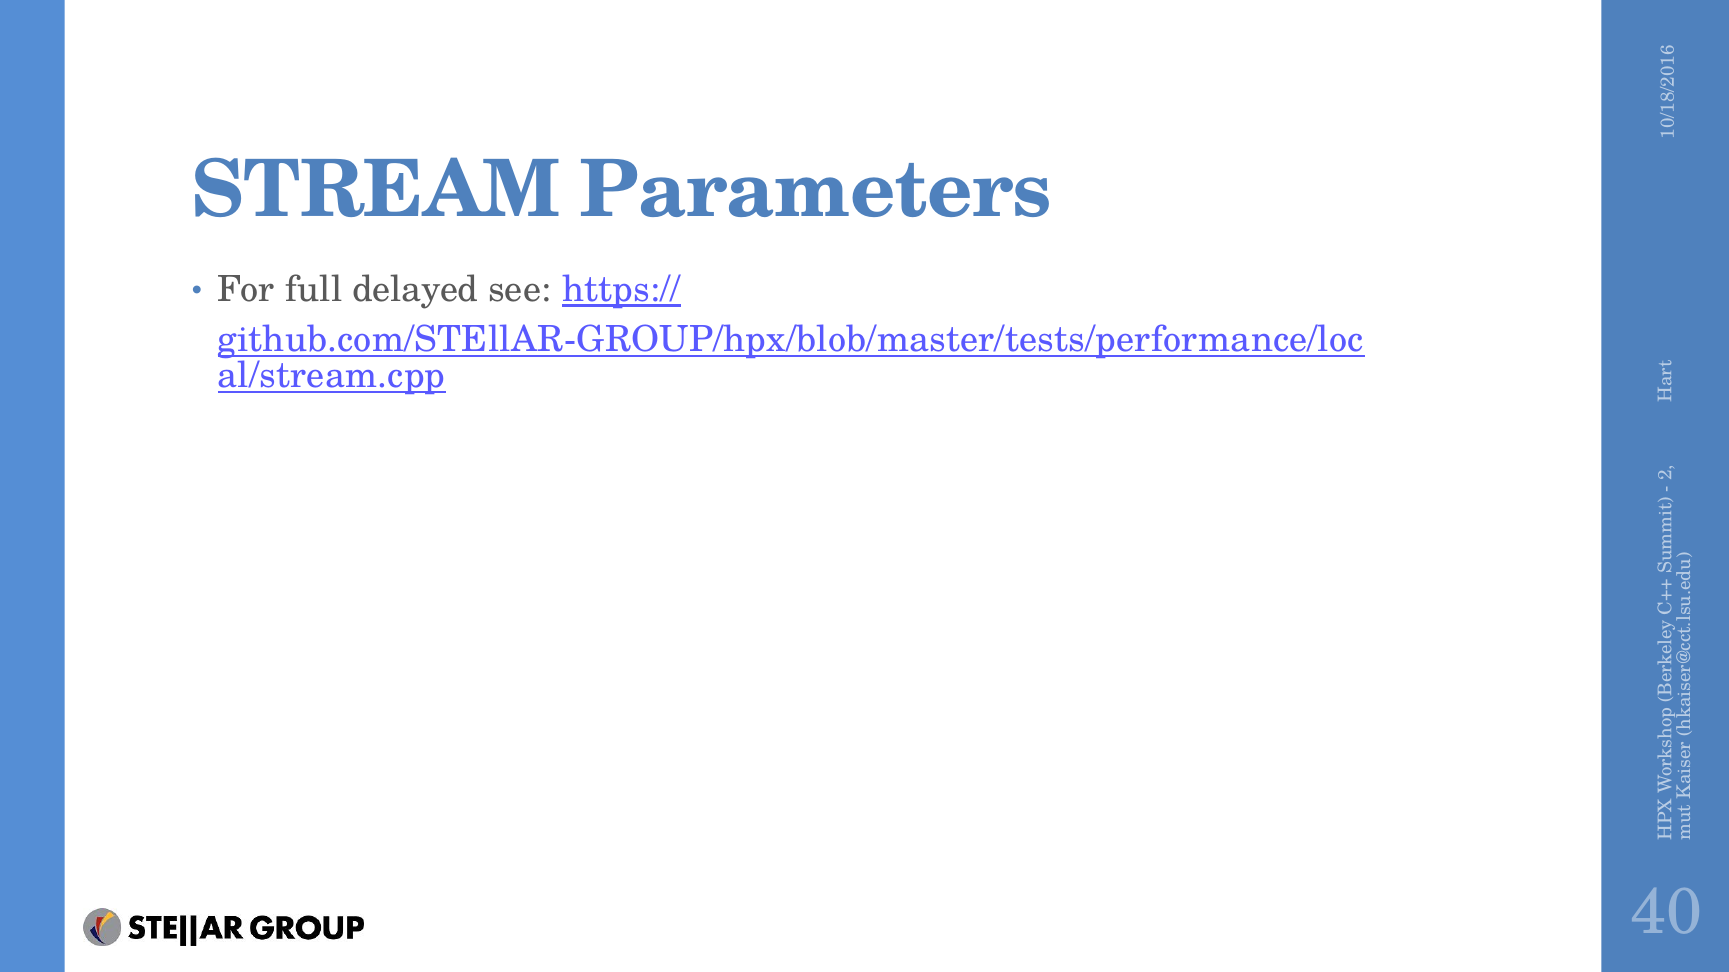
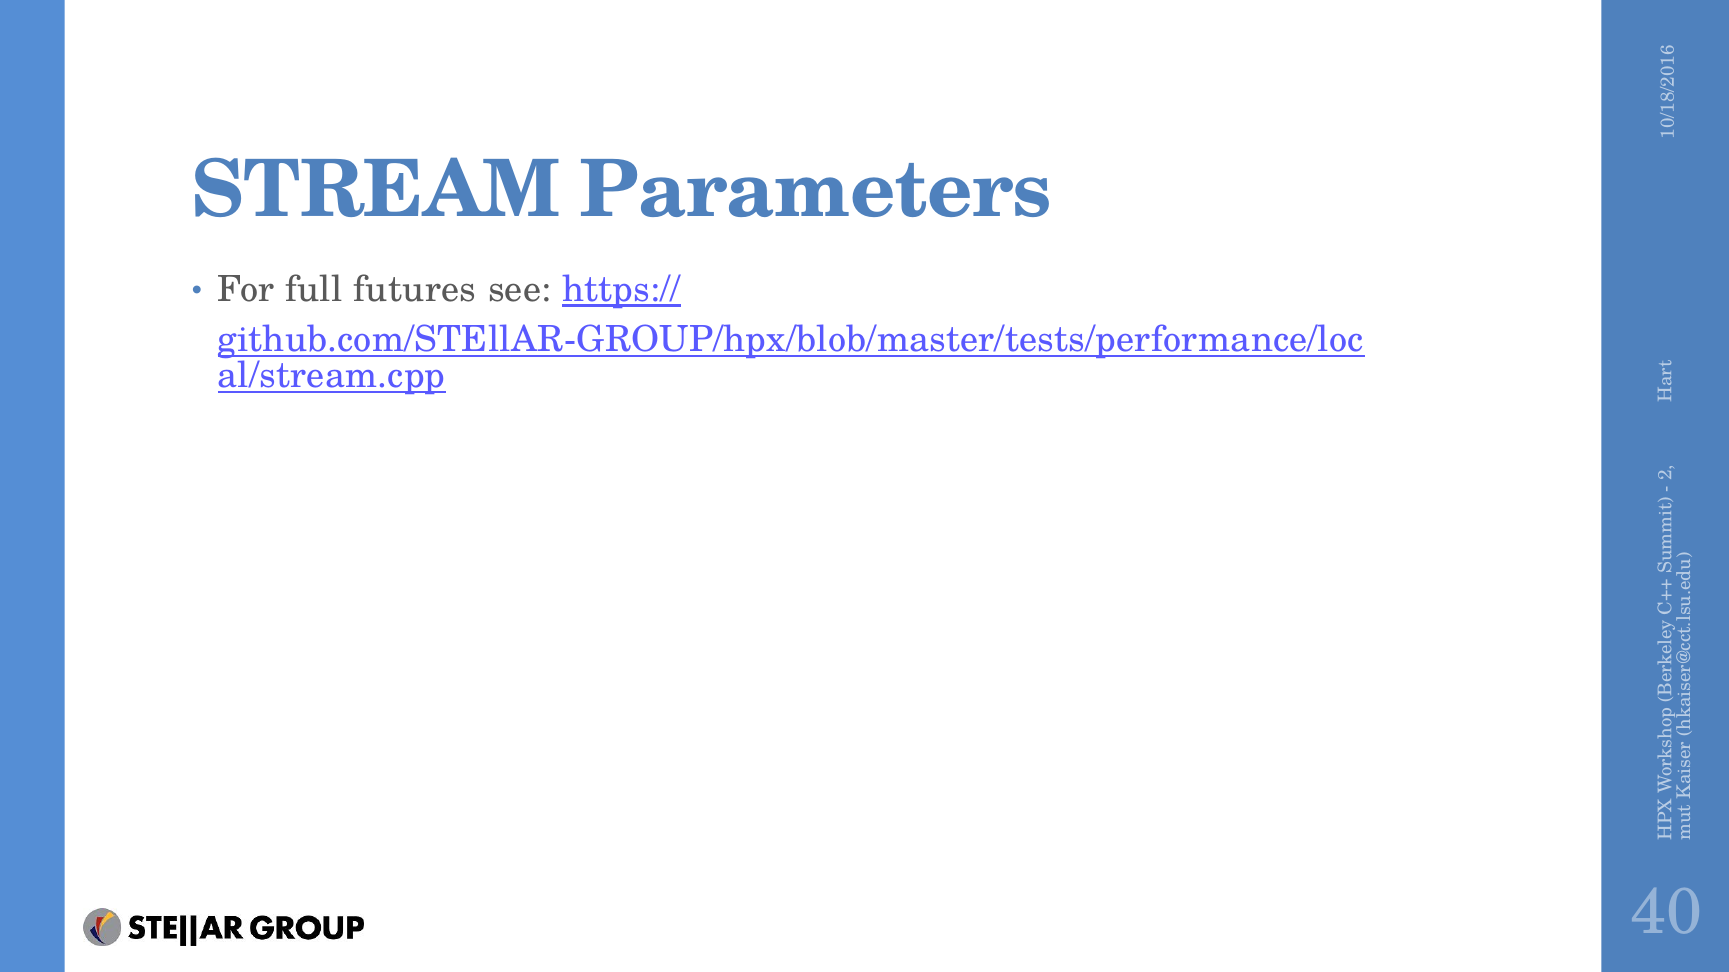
delayed: delayed -> futures (415, 290)
